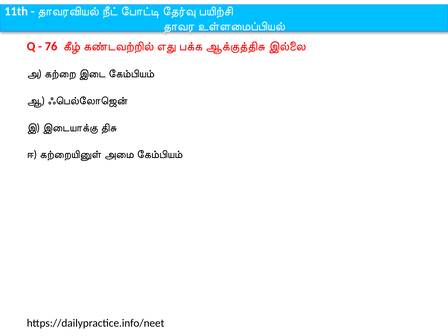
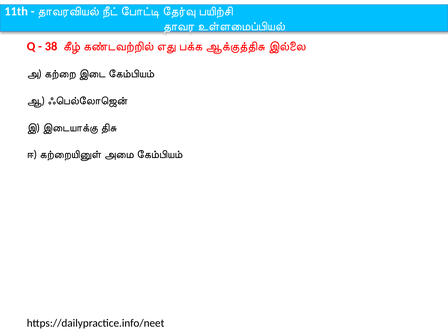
76: 76 -> 38 (51, 46)
